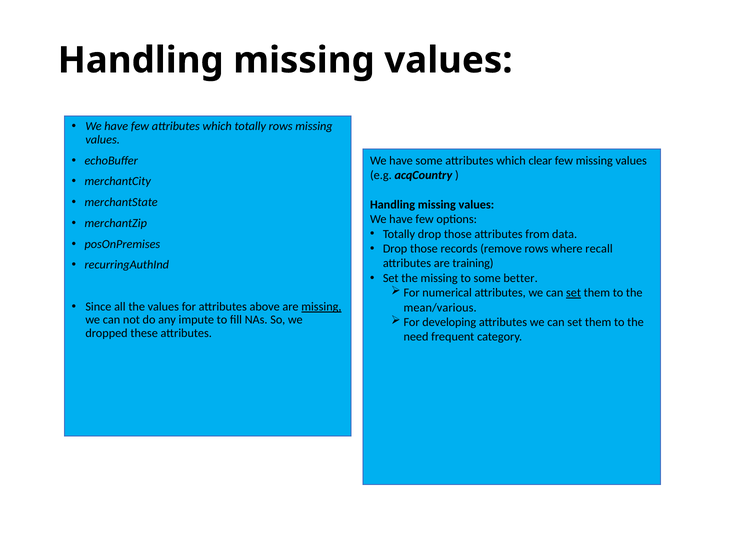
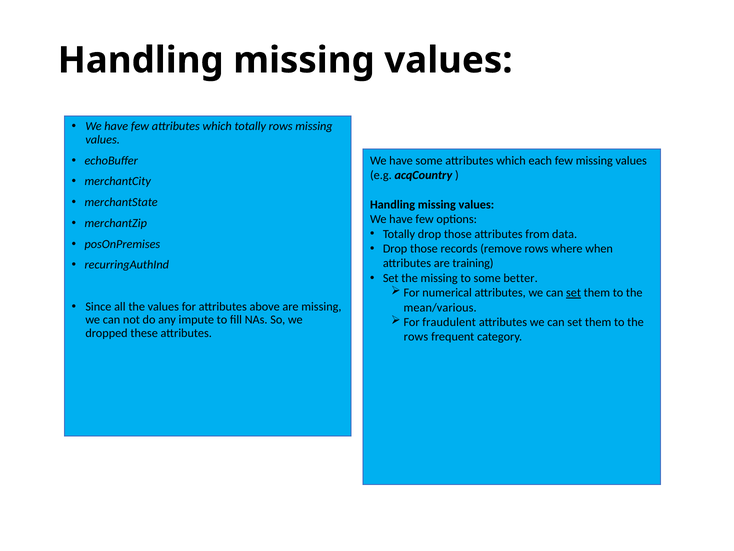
clear: clear -> each (540, 160)
recall: recall -> when (599, 249)
missing underline: present -> none (321, 306)
developing: developing -> fraudulent (449, 322)
need: need -> rows (416, 337)
